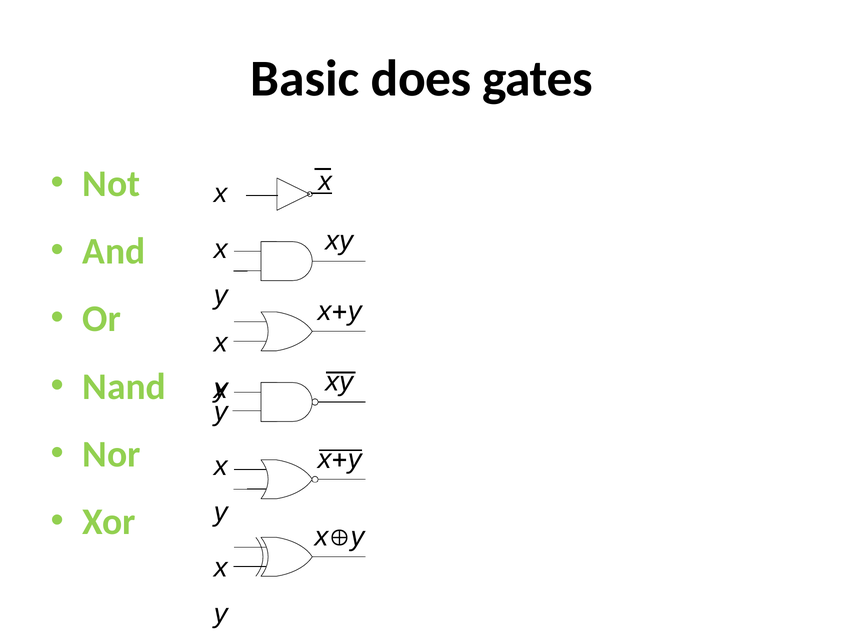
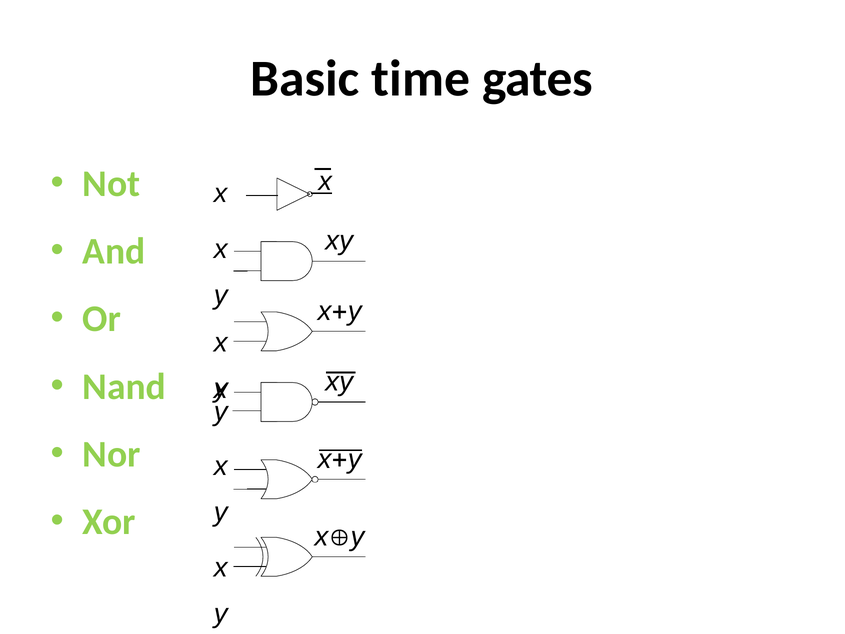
does: does -> time (421, 79)
